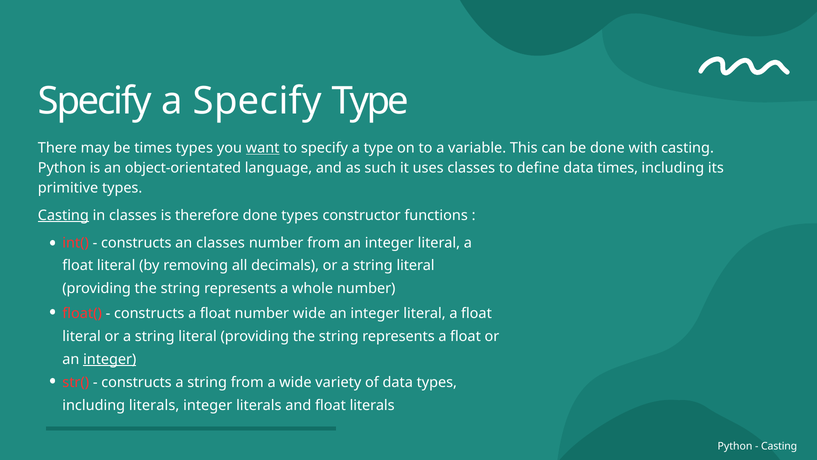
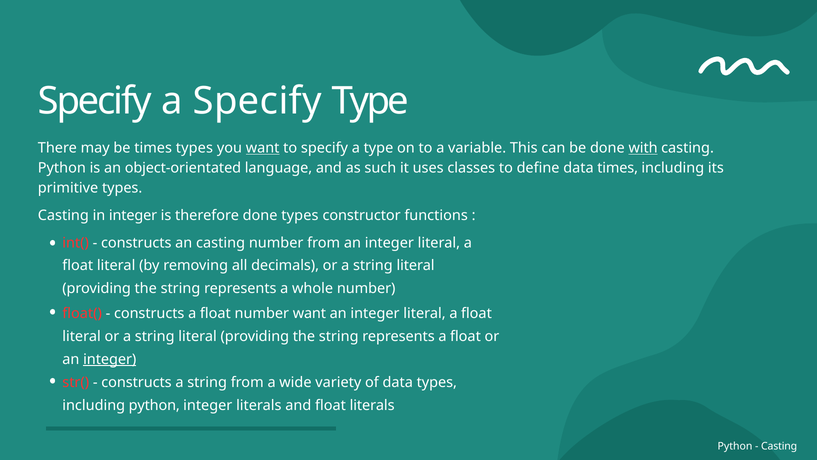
with underline: none -> present (643, 148)
Casting underline: present -> none (63, 215)
in classes: classes -> integer (133, 215)
an classes: classes -> casting (221, 242)
number wide: wide -> want (309, 313)
including literals: literals -> python (154, 405)
